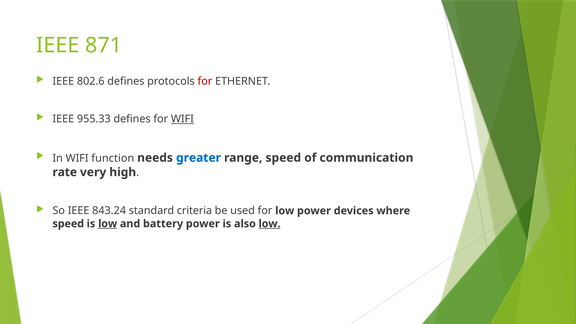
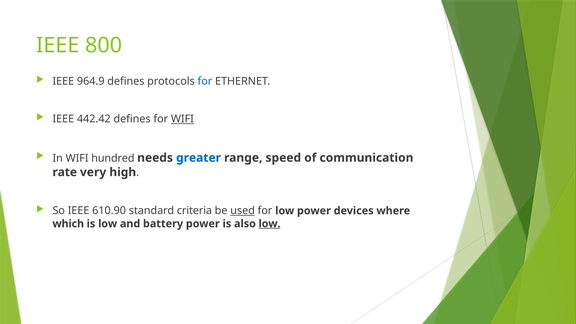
871: 871 -> 800 (104, 45)
802.6: 802.6 -> 964.9 (91, 81)
for colour: red -> blue (205, 81)
955.33: 955.33 -> 442.42 (94, 119)
function: function -> hundred (113, 158)
843.24: 843.24 -> 610.90 (109, 211)
used underline: none -> present (243, 211)
speed: speed -> which (68, 224)
low underline: present -> none (108, 224)
